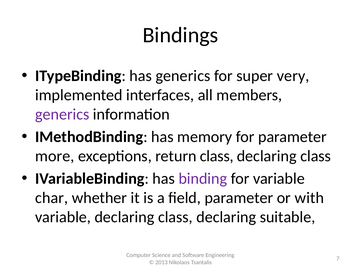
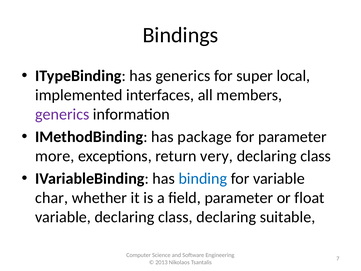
very: very -> local (293, 76)
memory: memory -> package (205, 137)
return class: class -> very (217, 156)
binding colour: purple -> blue (203, 178)
with: with -> float (309, 198)
